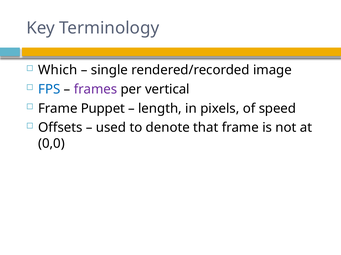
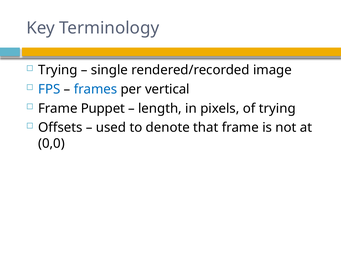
Which: Which -> Trying (58, 70)
frames colour: purple -> blue (95, 90)
of speed: speed -> trying (277, 109)
